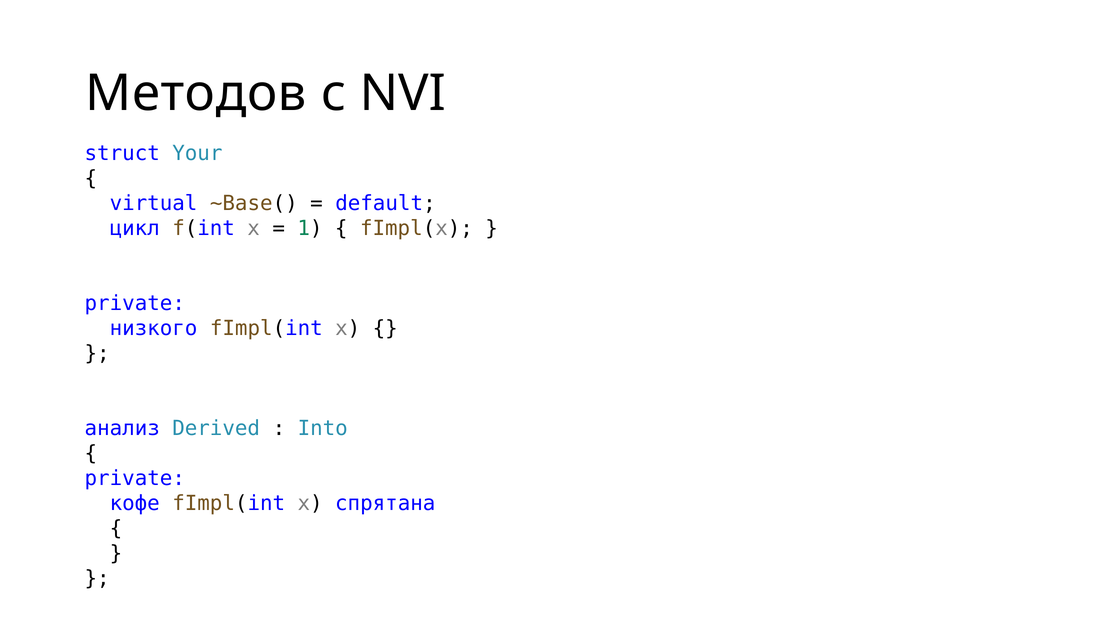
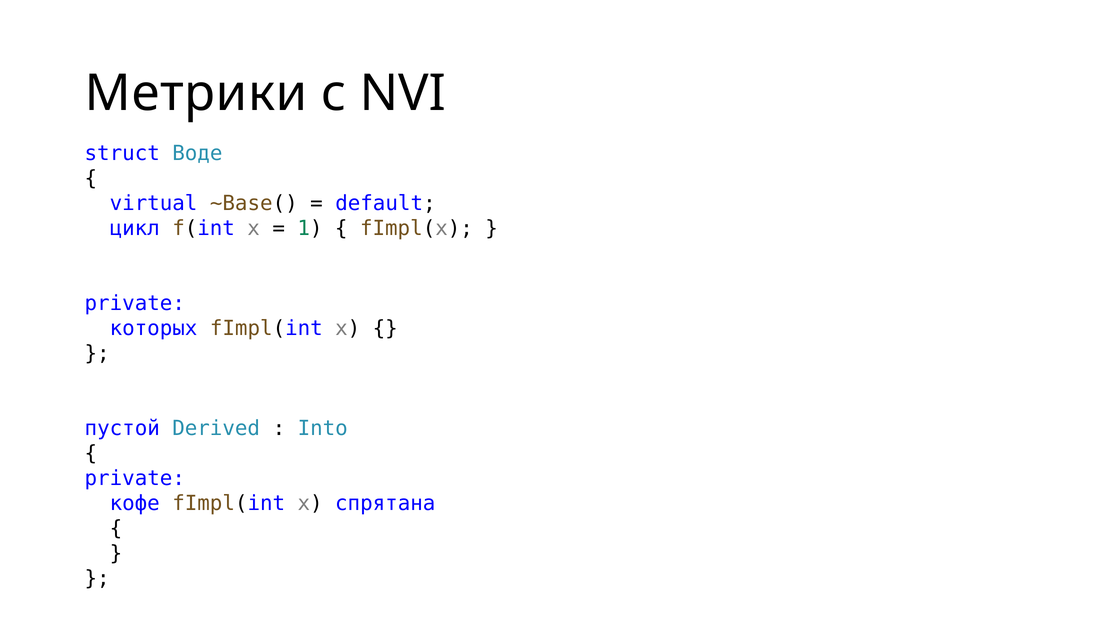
Методов: Методов -> Метрики (196, 93)
Your: Your -> Воде (197, 153)
низкого: низкого -> которых (154, 329)
анализ: анализ -> пустой (122, 429)
